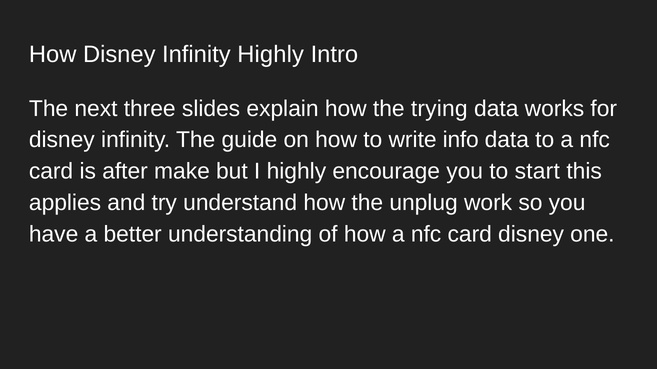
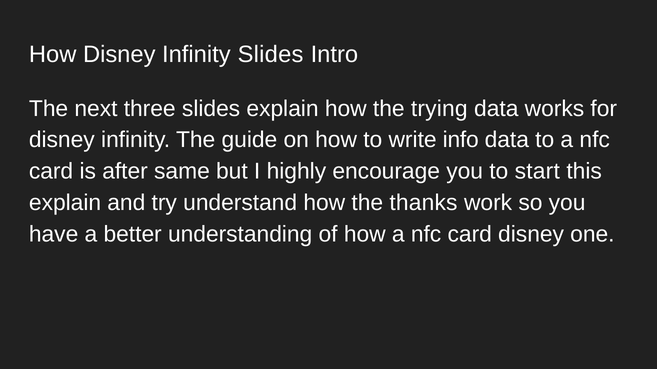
Infinity Highly: Highly -> Slides (271, 54)
make: make -> same (182, 172)
applies: applies -> explain (65, 203)
unplug: unplug -> thanks (423, 203)
